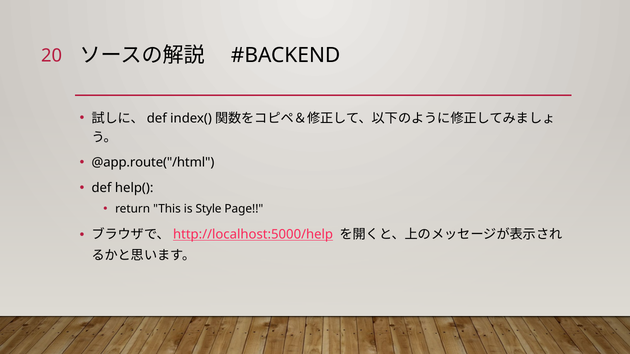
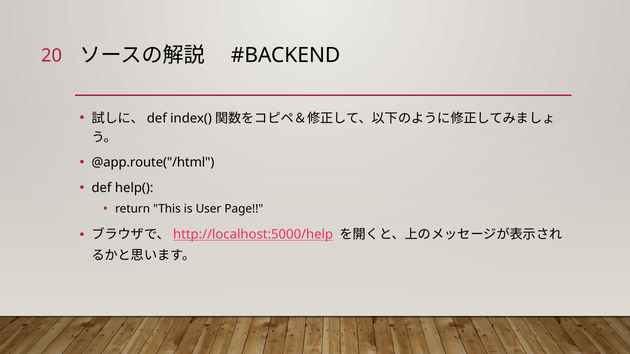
Style: Style -> User (208, 209)
